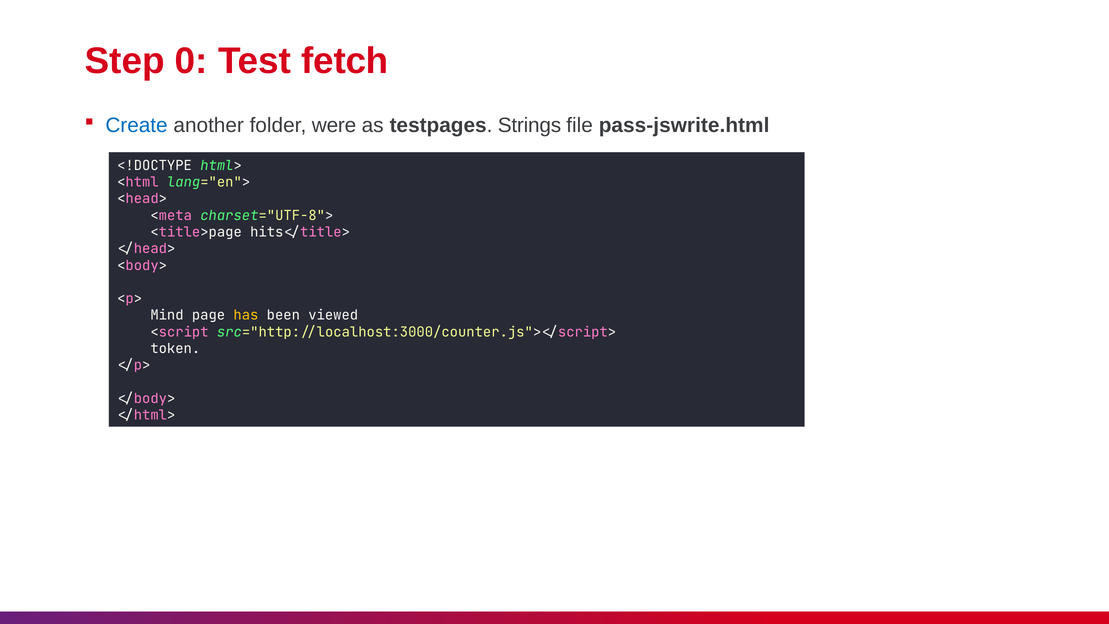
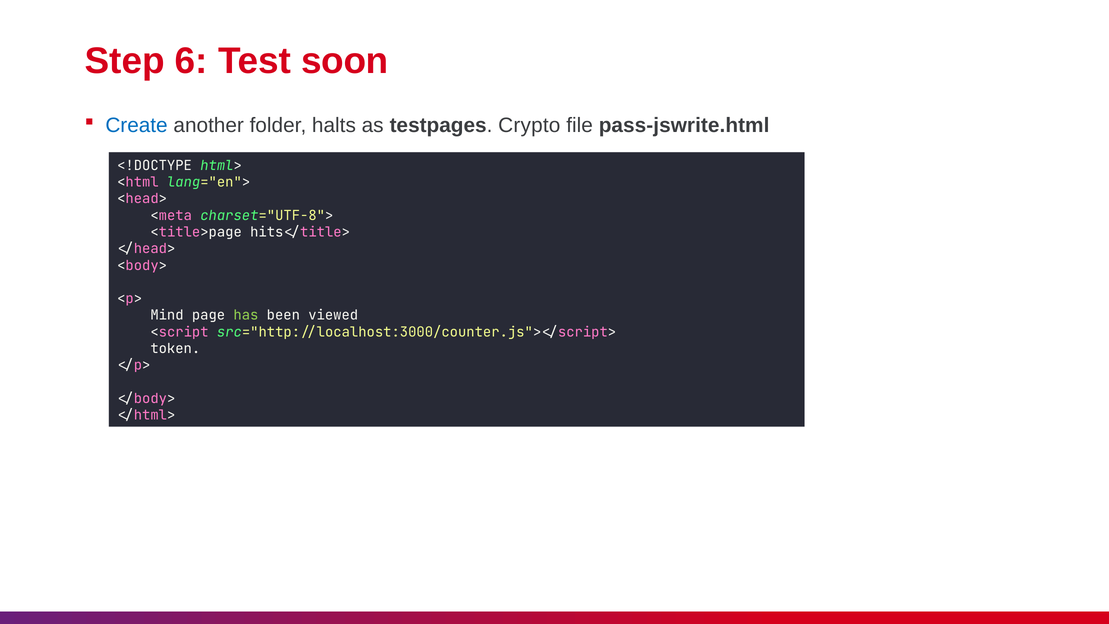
0: 0 -> 6 (191, 61)
fetch: fetch -> soon (345, 61)
were: were -> halts (334, 126)
Strings: Strings -> Crypto (529, 126)
has colour: yellow -> light green (246, 315)
